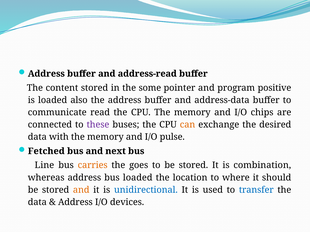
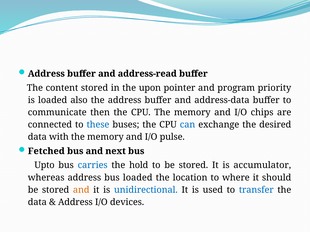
some: some -> upon (150, 88)
positive: positive -> priority (274, 88)
read: read -> then (100, 113)
these colour: purple -> blue (98, 125)
can colour: orange -> blue (188, 125)
Line: Line -> Upto (44, 166)
carries colour: orange -> blue (93, 166)
goes: goes -> hold (139, 166)
combination: combination -> accumulator (262, 166)
